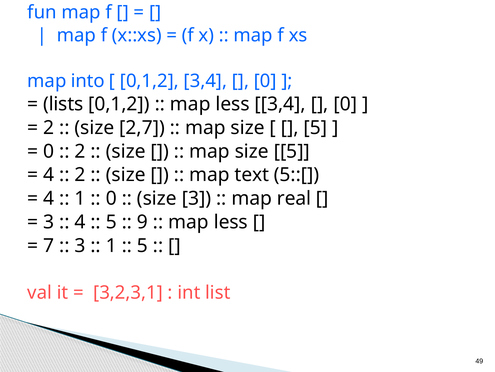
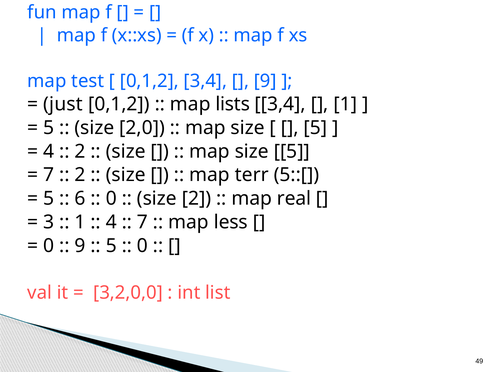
into: into -> test (88, 81)
0: 0 -> 9 (265, 81)
lists: lists -> just (63, 104)
less: less -> lists (233, 104)
0: 0 -> 1 (345, 104)
2: 2 -> 5 (49, 128)
2,7: 2,7 -> 2,0 (142, 128)
0: 0 -> 4 (49, 151)
4: 4 -> 7 (49, 175)
text: text -> terr (252, 175)
4: 4 -> 5 (49, 198)
1: 1 -> 6 (80, 198)
size 3: 3 -> 2 (196, 198)
4: 4 -> 1 (80, 222)
5: 5 -> 4 (111, 222)
9: 9 -> 7 (142, 222)
7: 7 -> 0 (49, 245)
3: 3 -> 9 (80, 245)
1: 1 -> 5 (111, 245)
5: 5 -> 0 (142, 245)
3,2,3,1: 3,2,3,1 -> 3,2,0,0 (128, 292)
